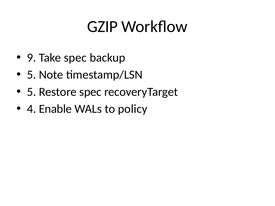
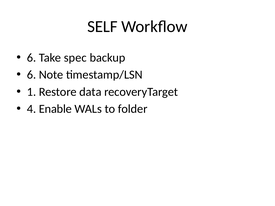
GZIP: GZIP -> SELF (102, 27)
9: 9 -> 6 (31, 58)
5: 5 -> 6 (31, 75)
5: 5 -> 1 (31, 92)
Restore spec: spec -> data (90, 92)
policy: policy -> folder (133, 109)
